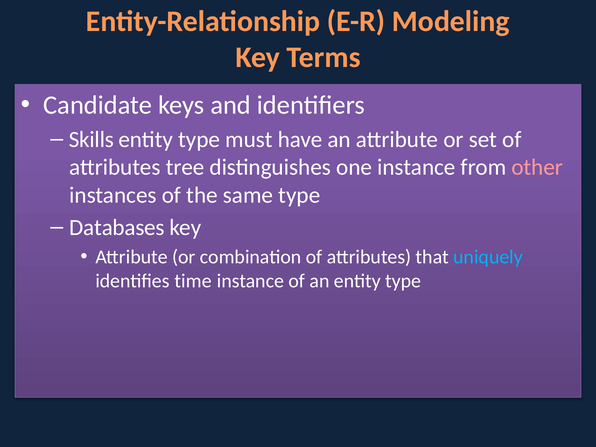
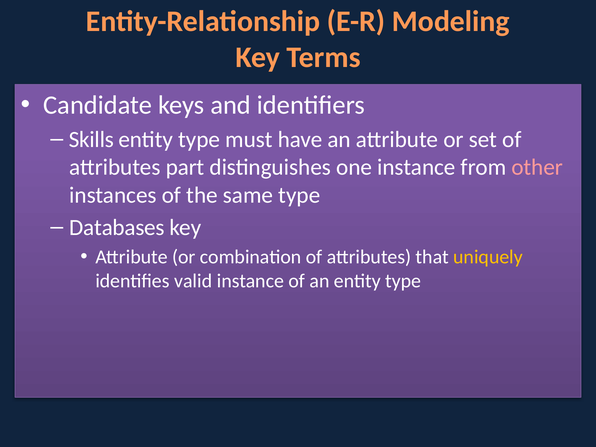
tree: tree -> part (185, 167)
uniquely colour: light blue -> yellow (488, 257)
time: time -> valid (193, 281)
